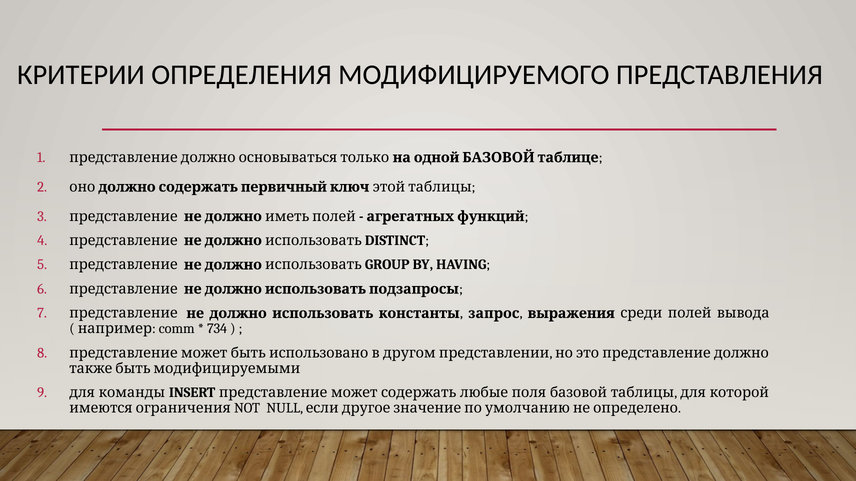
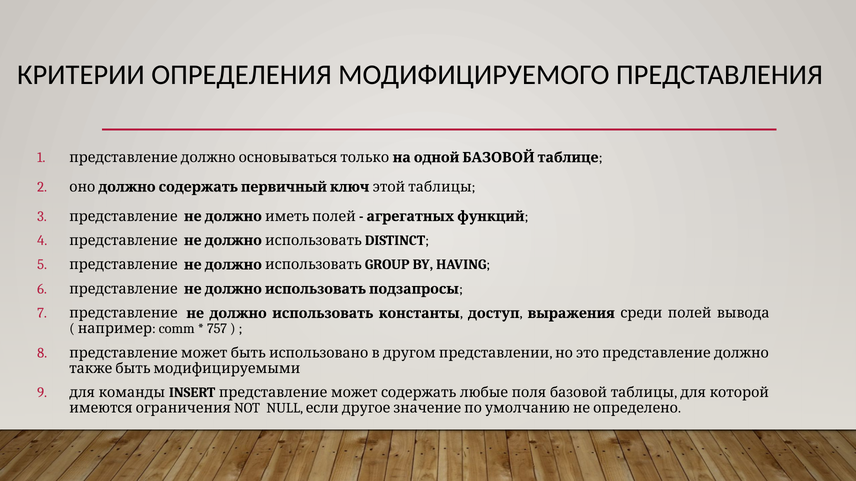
запрос: запрос -> доступ (494, 314)
734: 734 -> 757 (217, 329)
